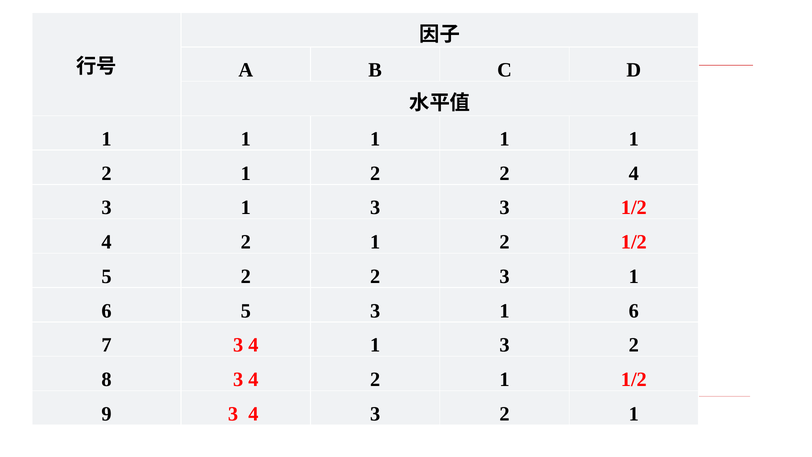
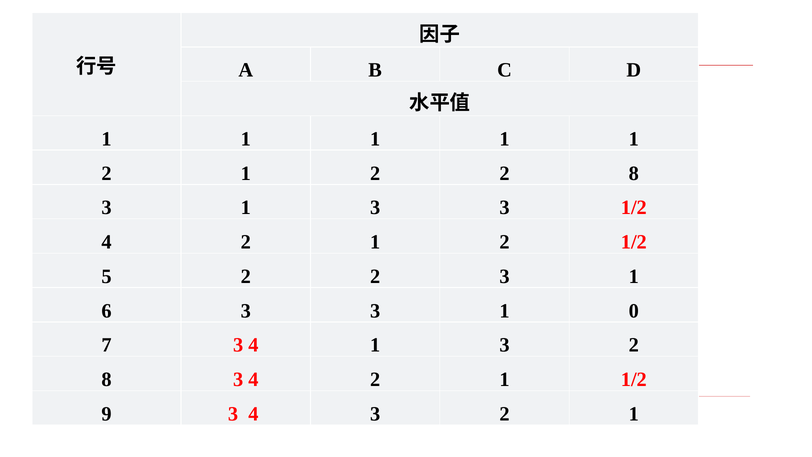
2 2 4: 4 -> 8 (634, 173)
6 5: 5 -> 3 (246, 311)
6: 6 -> 0 (634, 311)
